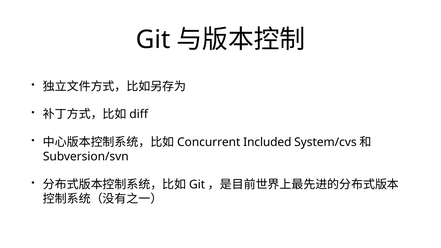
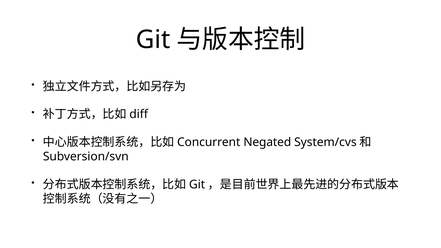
Included: Included -> Negated (267, 142)
